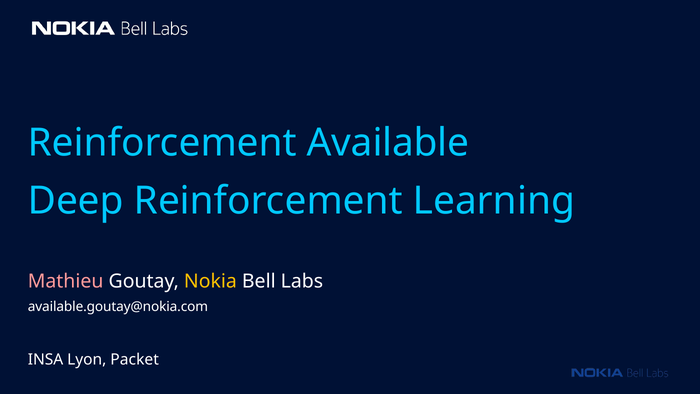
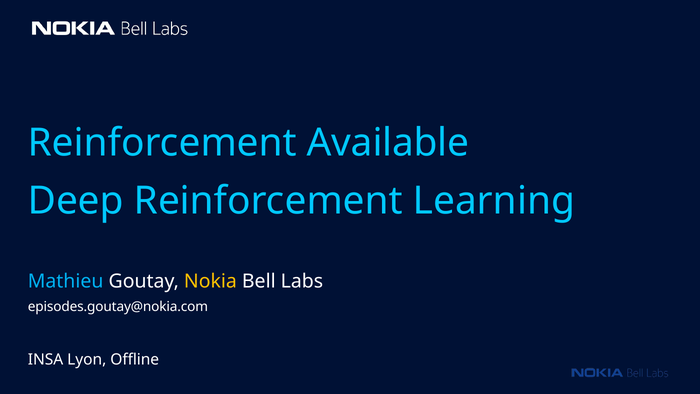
Mathieu colour: pink -> light blue (66, 281)
available.goutay@nokia.com: available.goutay@nokia.com -> episodes.goutay@nokia.com (118, 307)
Packet: Packet -> Offline (135, 359)
